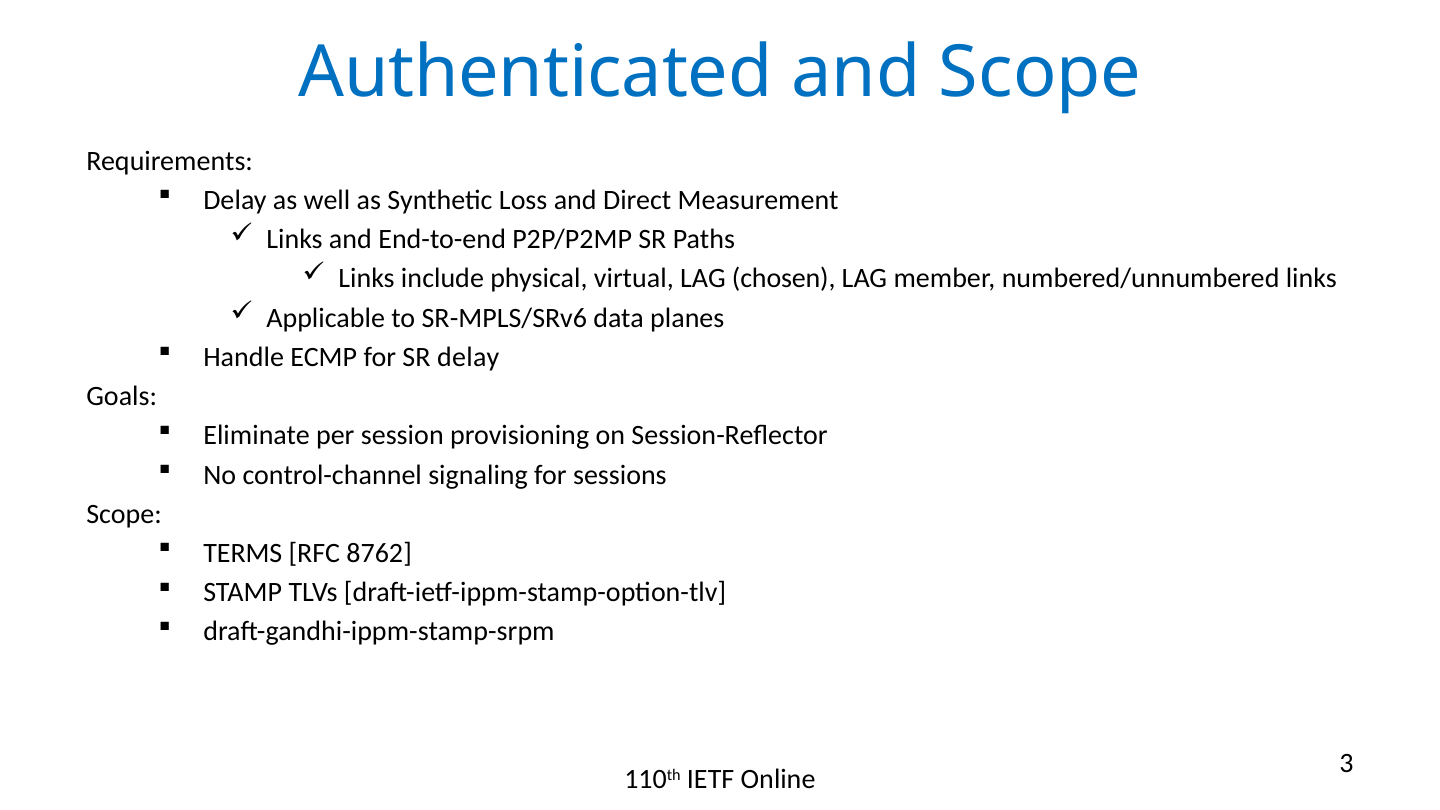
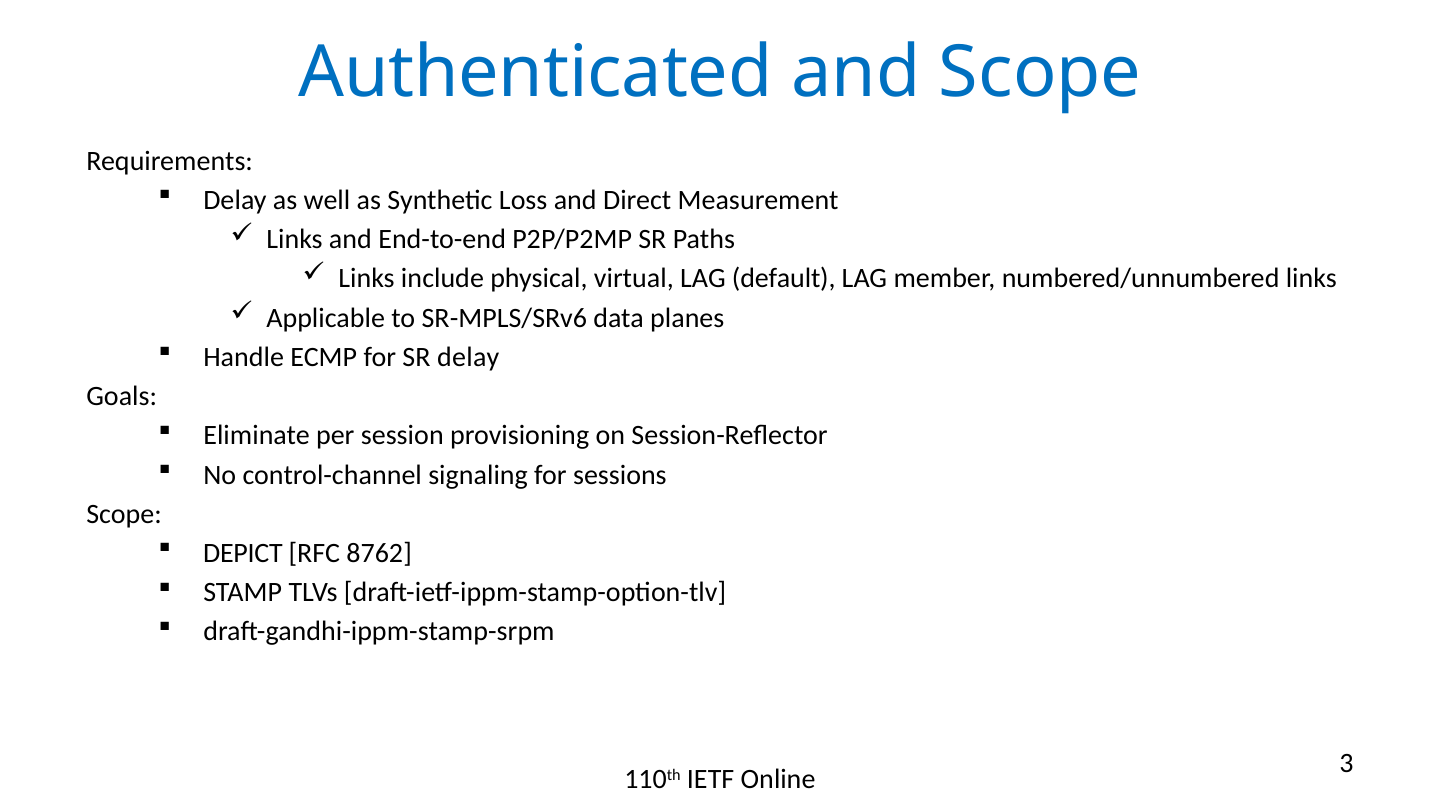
chosen: chosen -> default (784, 279)
TERMS: TERMS -> DEPICT (243, 553)
